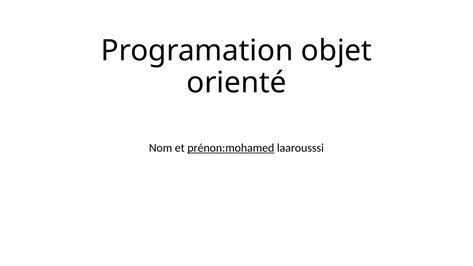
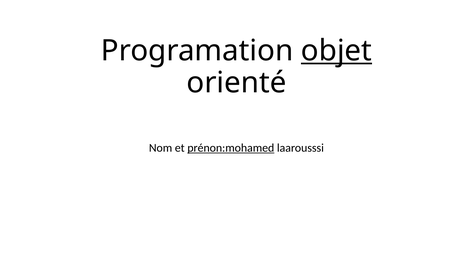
objet underline: none -> present (336, 51)
